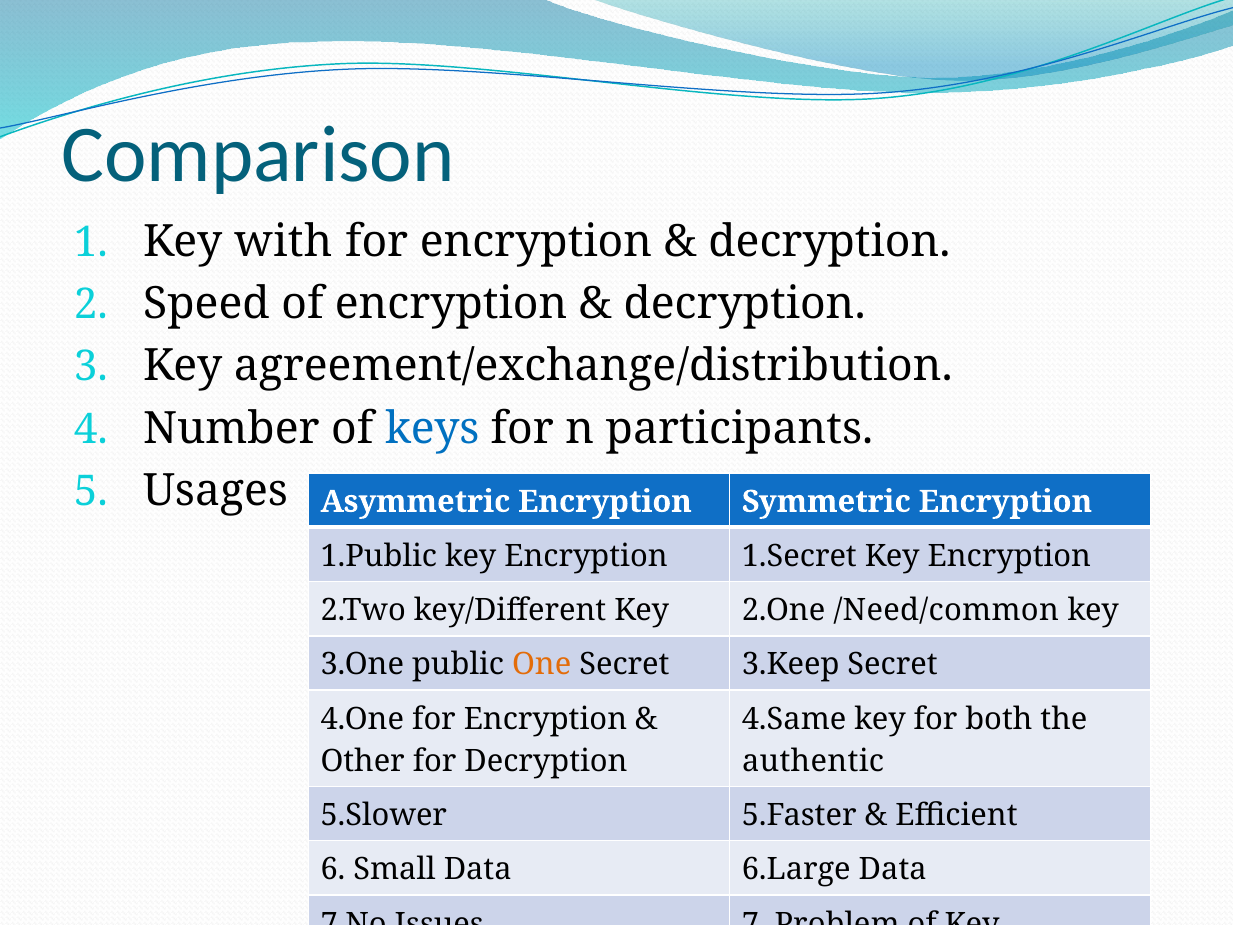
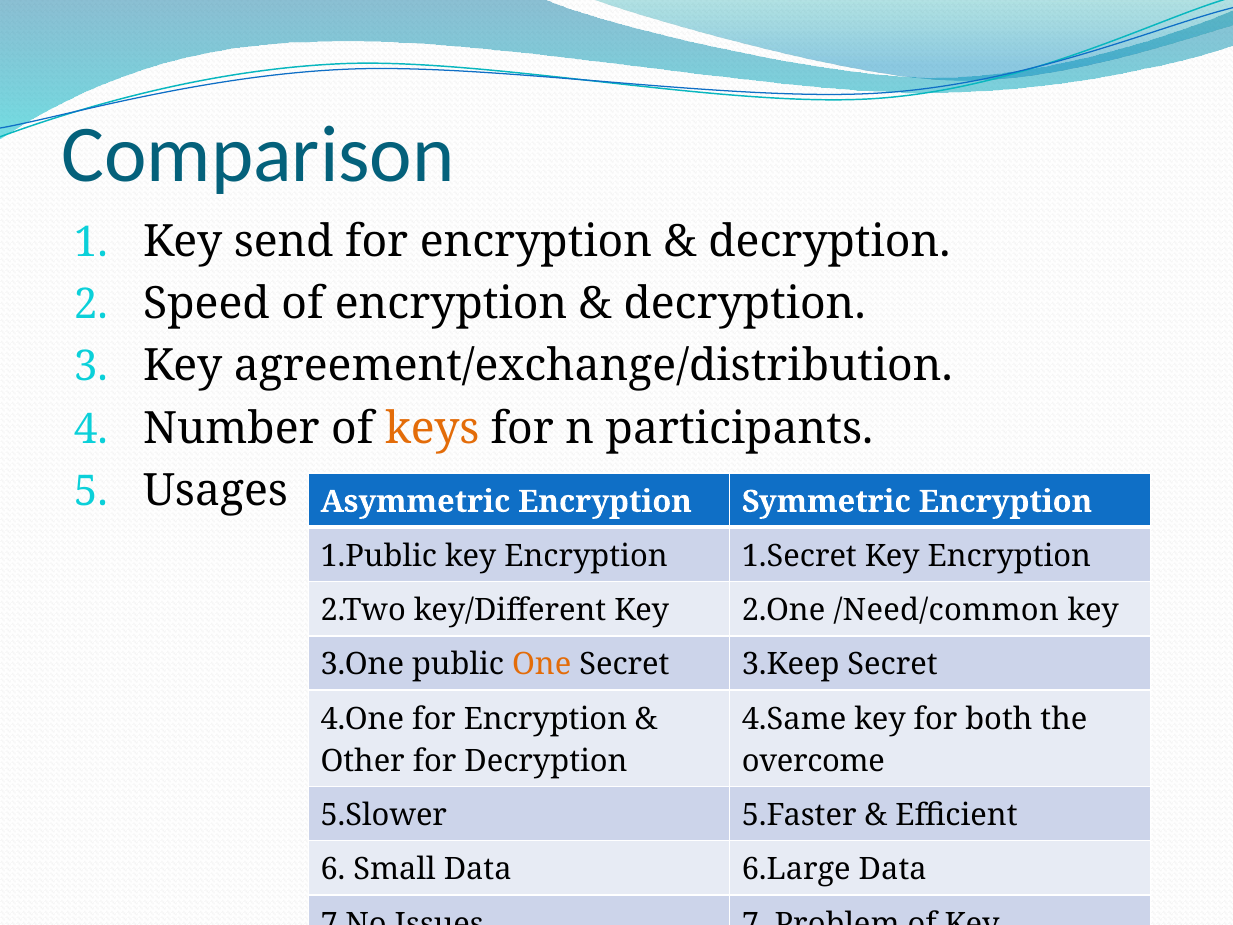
with: with -> send (284, 241)
keys colour: blue -> orange (432, 428)
authentic: authentic -> overcome (813, 761)
